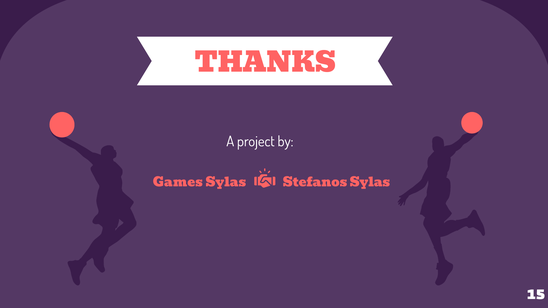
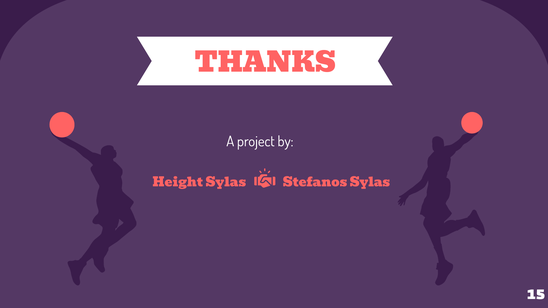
Games: Games -> Height (178, 182)
